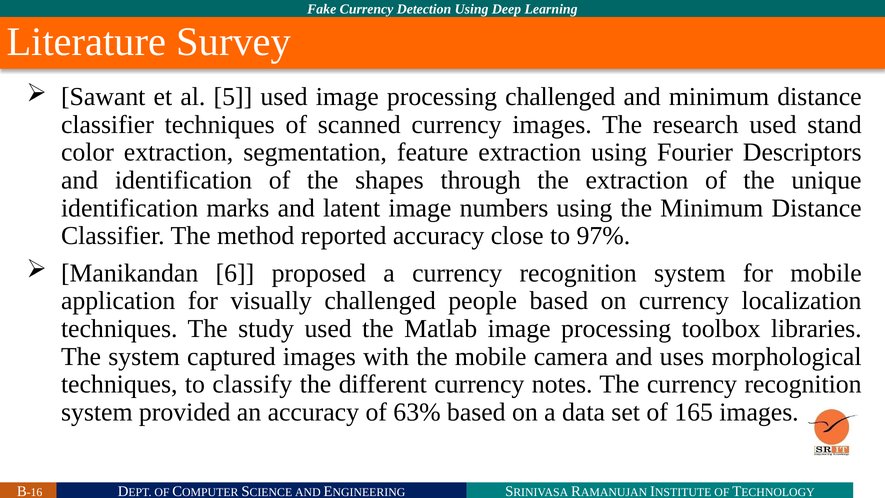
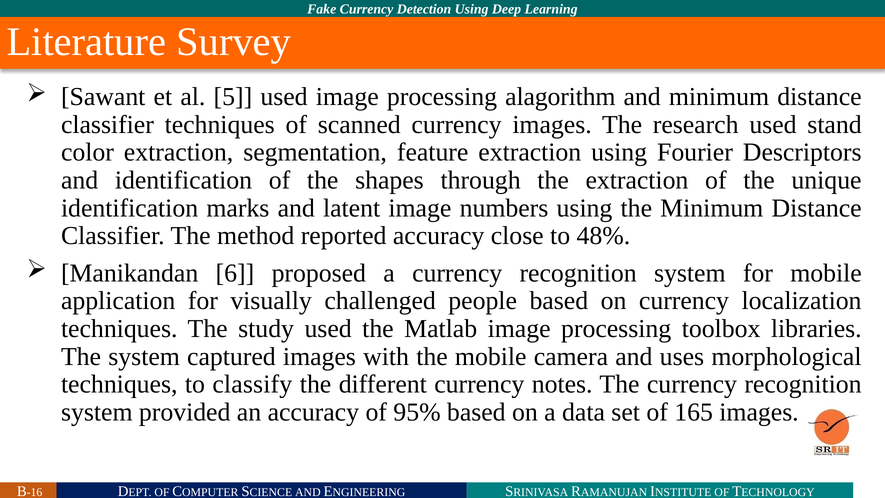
processing challenged: challenged -> alagorithm (560, 97)
97%: 97% -> 48% (603, 236)
63%: 63% -> 95% (417, 412)
